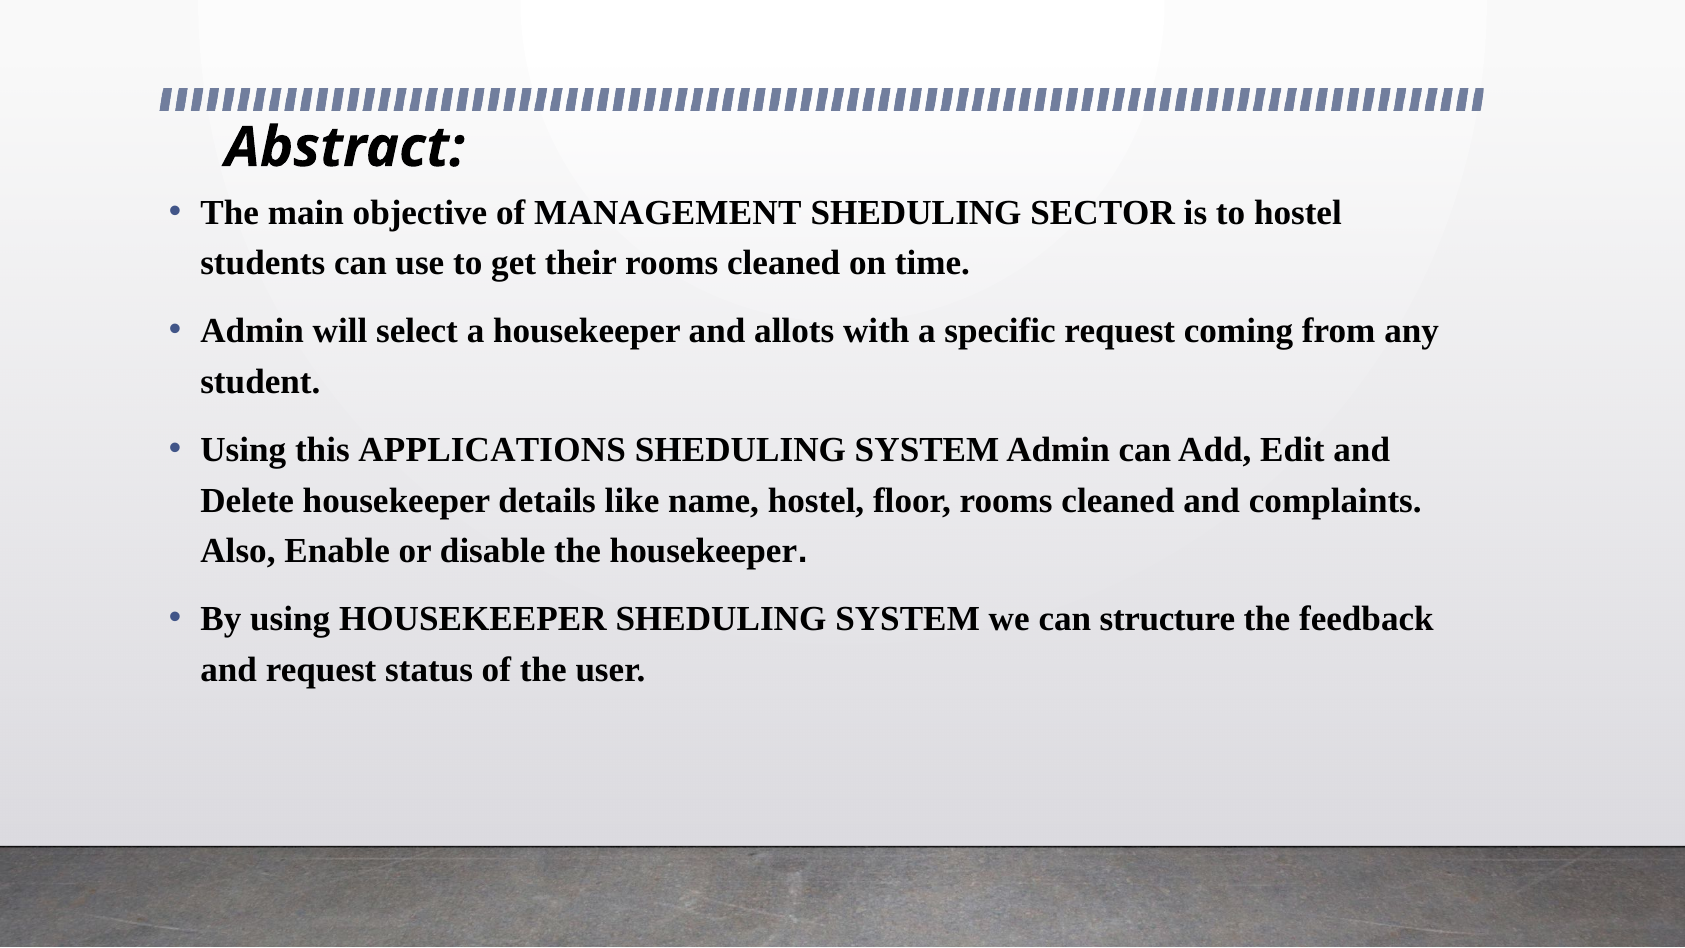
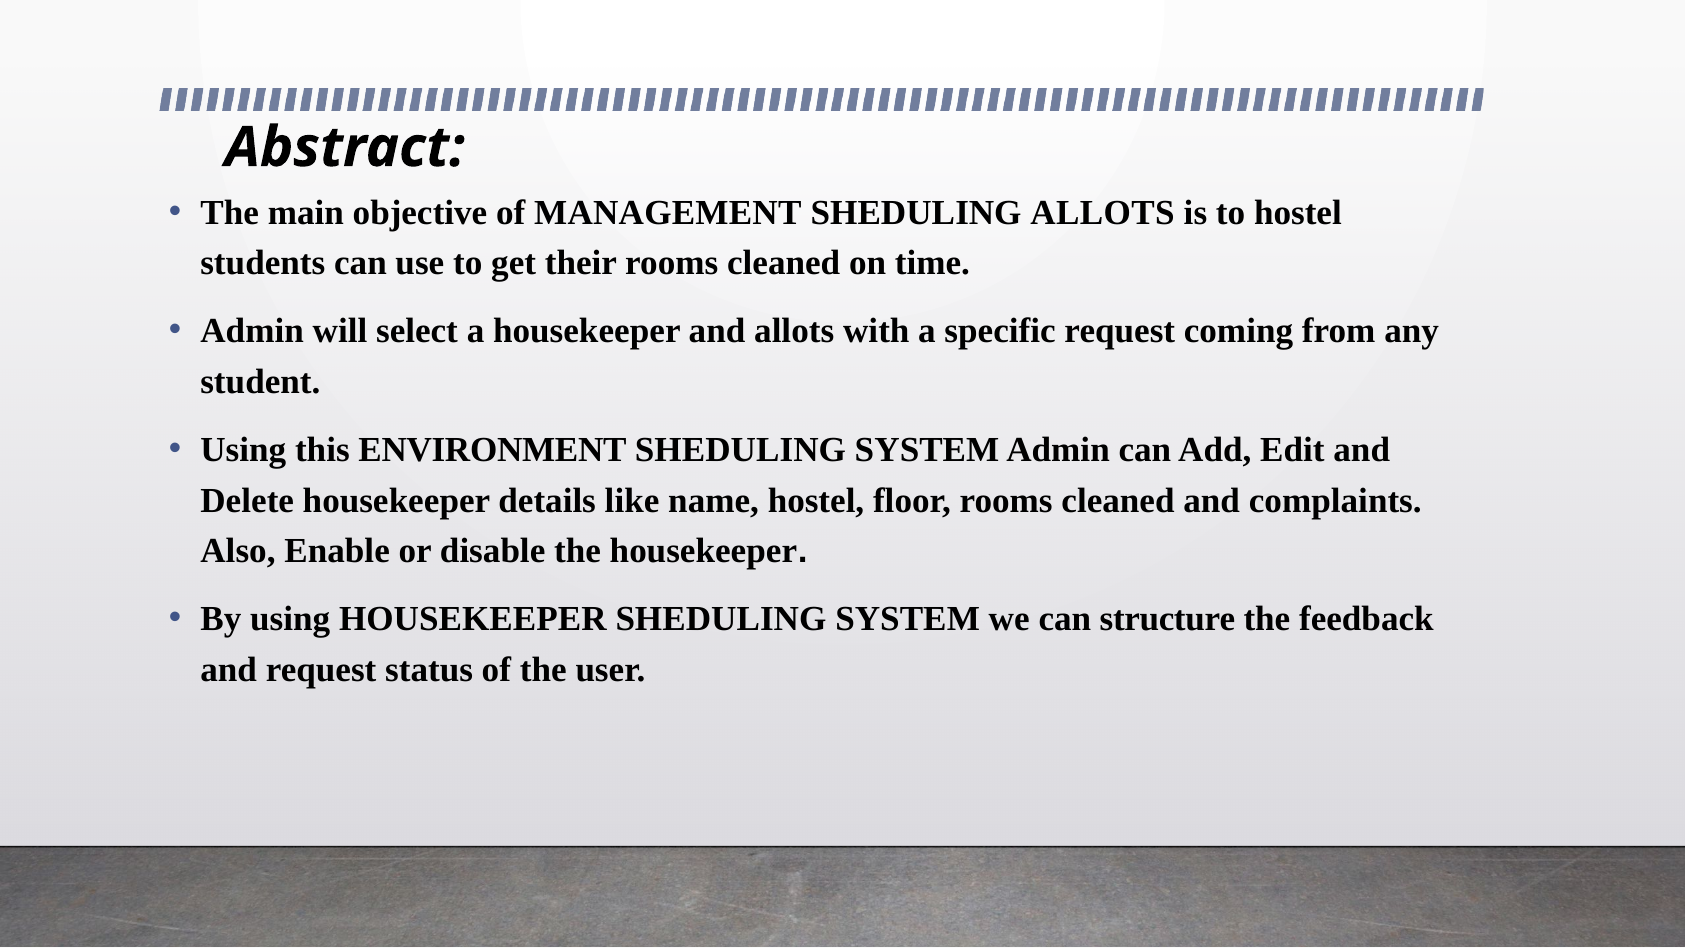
SHEDULING SECTOR: SECTOR -> ALLOTS (1102, 212)
APPLICATIONS: APPLICATIONS -> ENVIRONMENT (492, 450)
